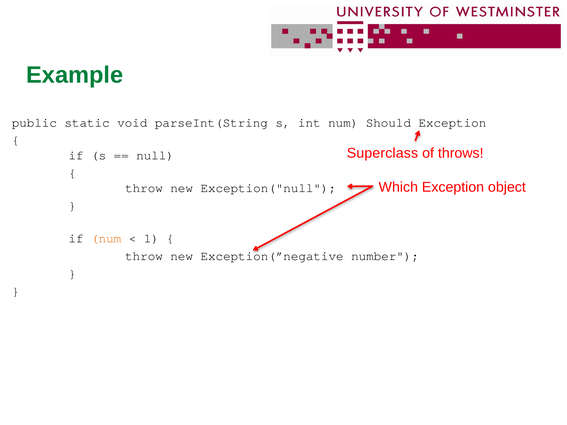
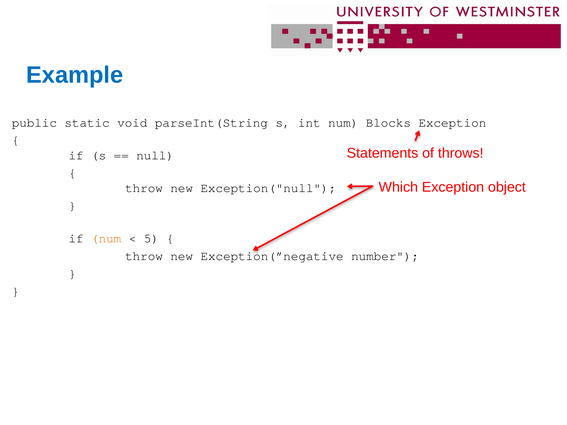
Example colour: green -> blue (75, 75)
Should: Should -> Blocks (388, 123)
Superclass: Superclass -> Statements (383, 153)
1: 1 -> 5 (151, 238)
